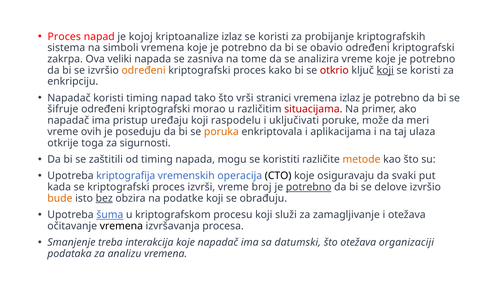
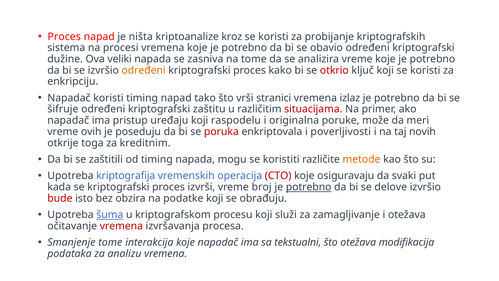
kojoj: kojoj -> ništa (141, 37)
kriptoanalize izlaz: izlaz -> kroz (232, 37)
simboli: simboli -> procesi (121, 48)
zakrpa: zakrpa -> dužine (65, 59)
koji underline: present -> none (385, 70)
morao: morao -> zaštitu (209, 109)
uključivati: uključivati -> originalna (294, 120)
poruka colour: orange -> red (221, 132)
aplikacijama: aplikacijama -> poverljivosti (341, 132)
ulaza: ulaza -> novih (422, 132)
sigurnosti: sigurnosti -> kreditnim (145, 143)
CTO colour: black -> red (278, 176)
bude colour: orange -> red (60, 198)
bez underline: present -> none (104, 198)
vremena colour: black -> red (121, 226)
Smanjenje treba: treba -> tome (110, 242)
datumski: datumski -> tekstualni (298, 242)
organizaciji: organizaciji -> modifikacija (407, 242)
